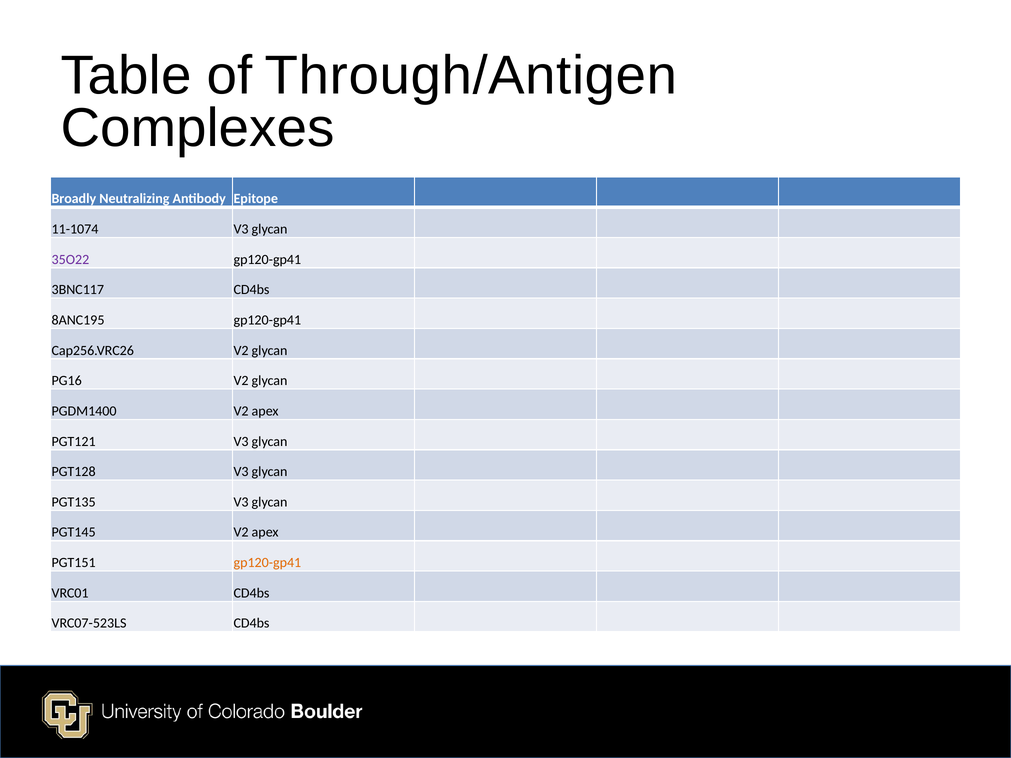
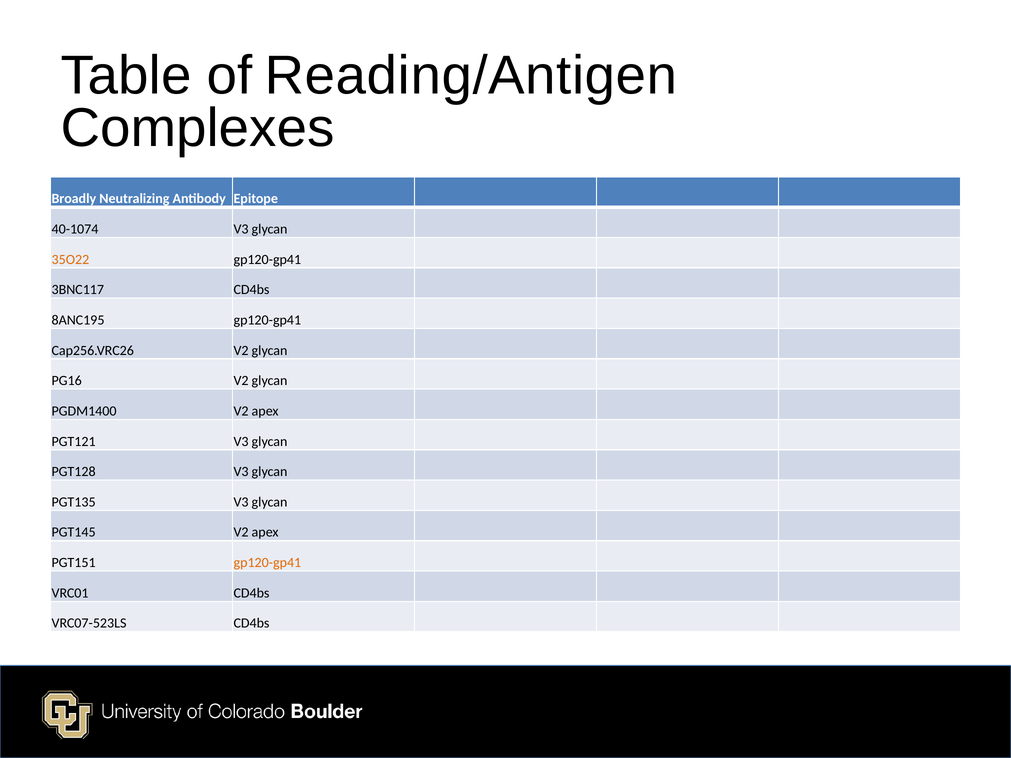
Through/Antigen: Through/Antigen -> Reading/Antigen (471, 75)
11-1074: 11-1074 -> 40-1074 (75, 229)
35O22 colour: purple -> orange (70, 260)
